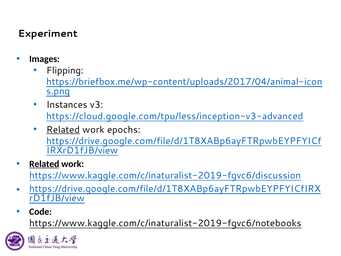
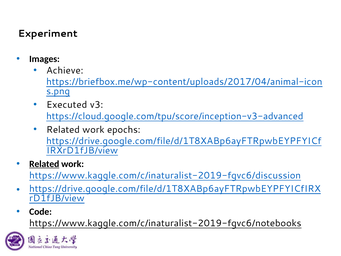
Flipping: Flipping -> Achieve (65, 70)
Instances: Instances -> Executed (67, 105)
https://cloud.google.com/tpu/less/inception-v3-advanced: https://cloud.google.com/tpu/less/inception-v3-advanced -> https://cloud.google.com/tpu/score/inception-v3-advanced (175, 116)
Related underline: present -> none (63, 130)
